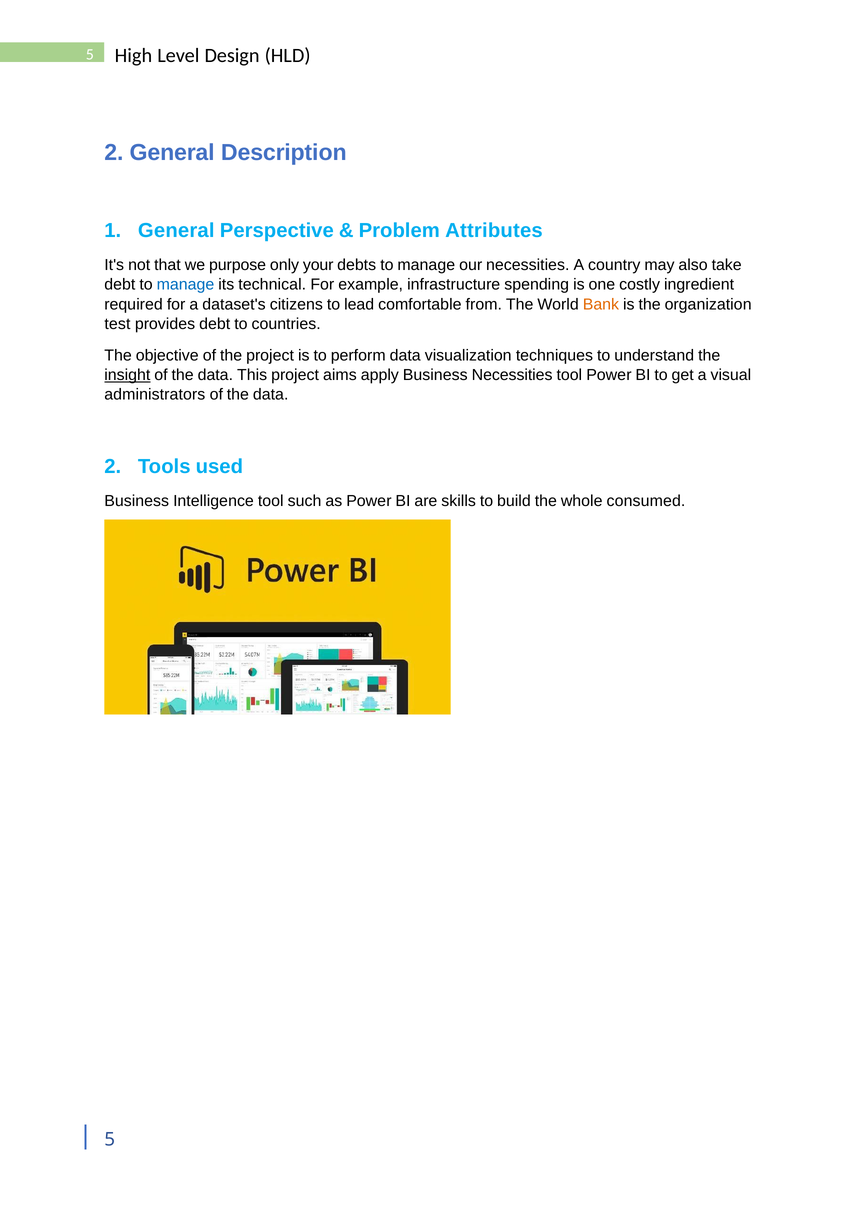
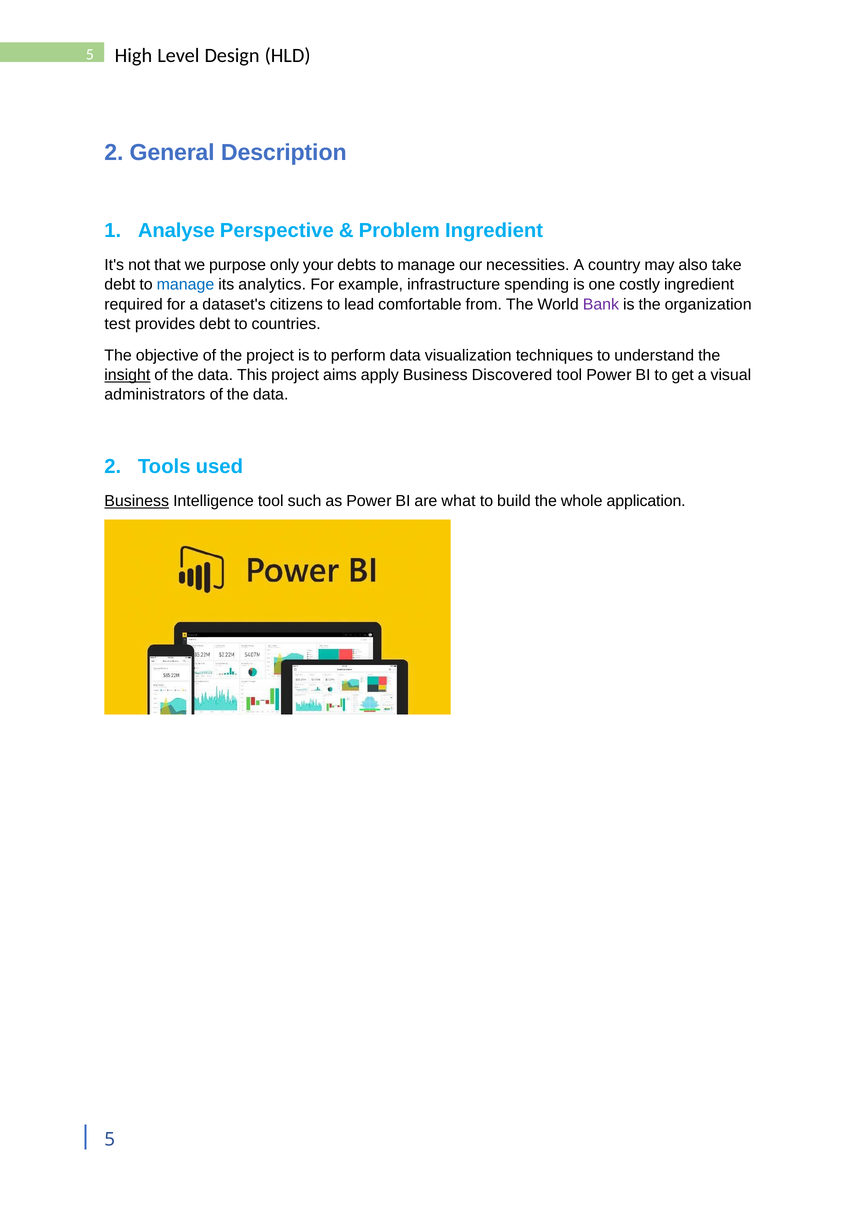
General: General -> Analyse (176, 231)
Problem Attributes: Attributes -> Ingredient (494, 231)
technical: technical -> analytics (272, 285)
Bank colour: orange -> purple (601, 304)
Business Necessities: Necessities -> Discovered (512, 375)
Business underline: none -> present (137, 501)
skills: skills -> what (459, 501)
consumed: consumed -> application (646, 501)
